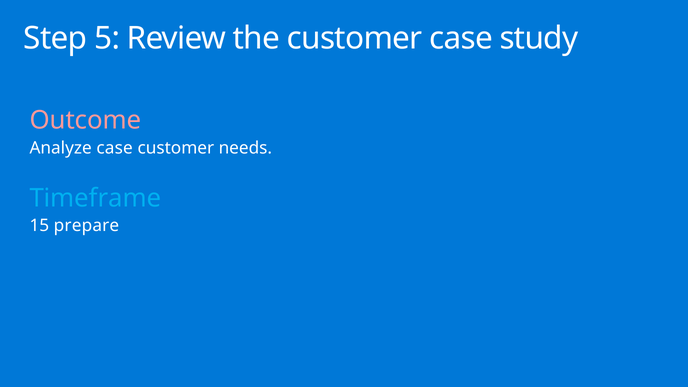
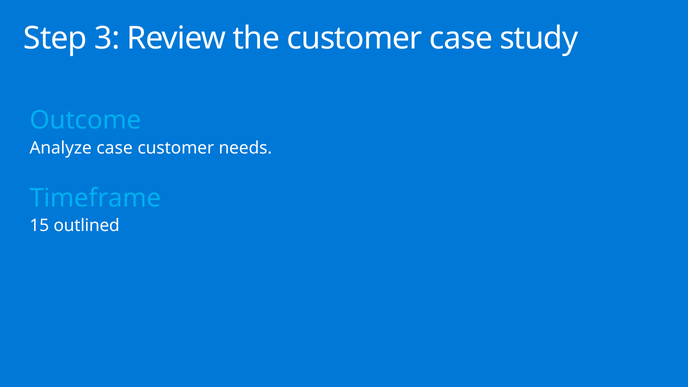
5: 5 -> 3 (107, 38)
Outcome colour: pink -> light blue (86, 120)
prepare: prepare -> outlined (87, 226)
